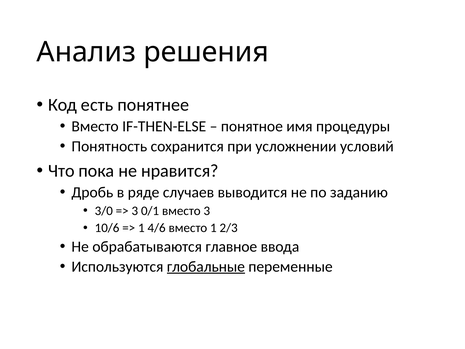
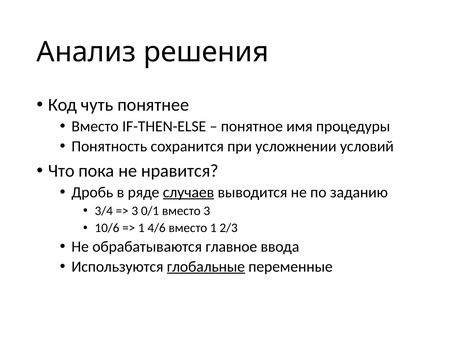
есть: есть -> чуть (97, 105)
случаев underline: none -> present (188, 192)
3/0: 3/0 -> 3/4 (104, 211)
